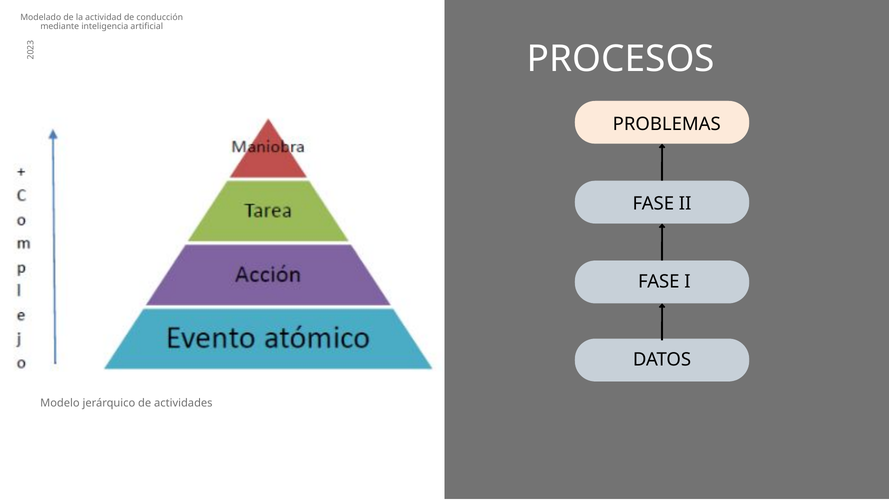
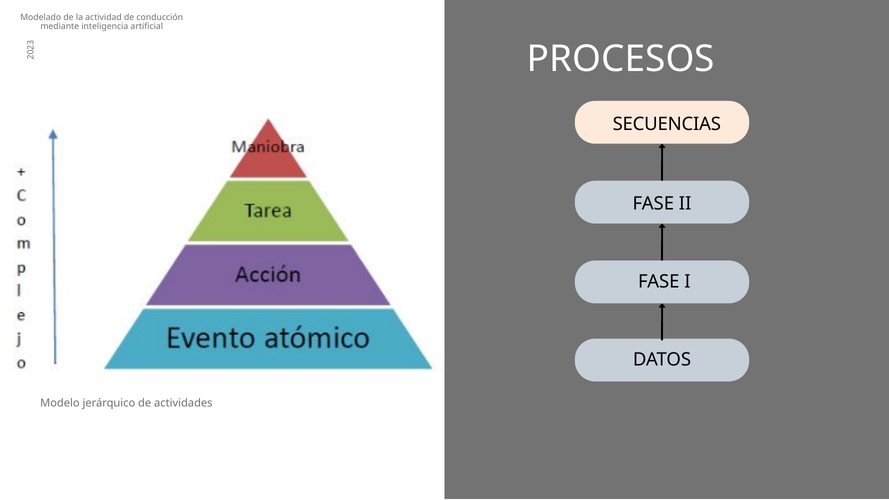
PROBLEMAS: PROBLEMAS -> SECUENCIAS (667, 124)
